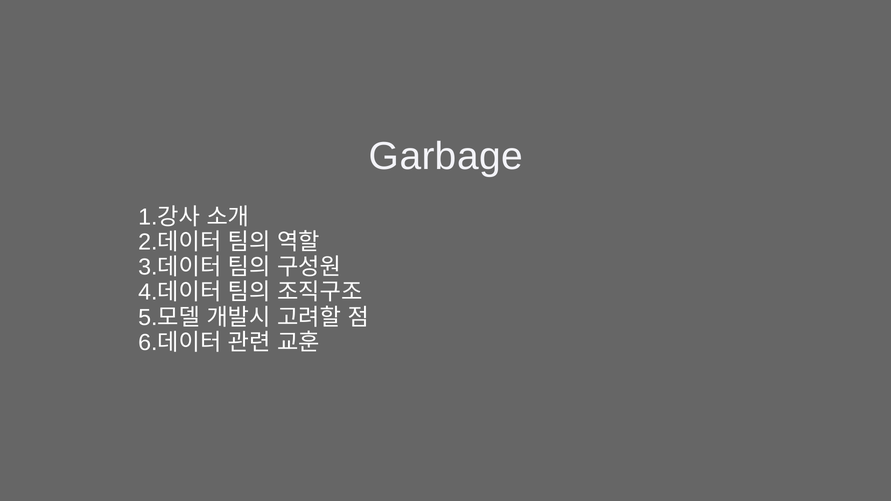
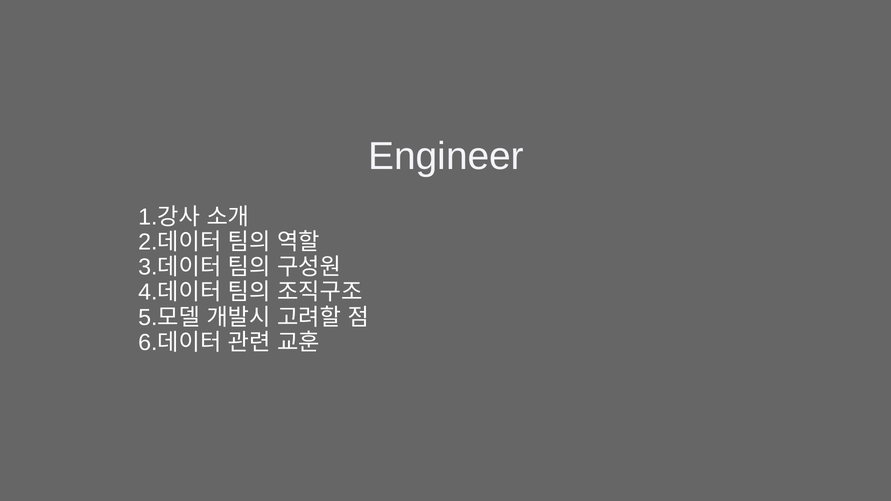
Garbage: Garbage -> Engineer (446, 156)
